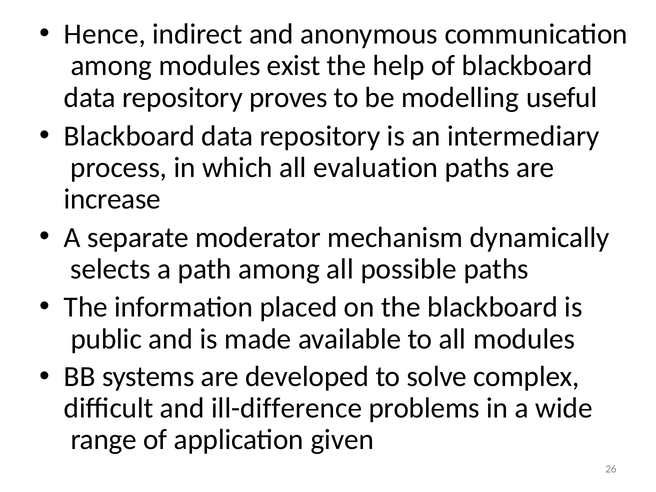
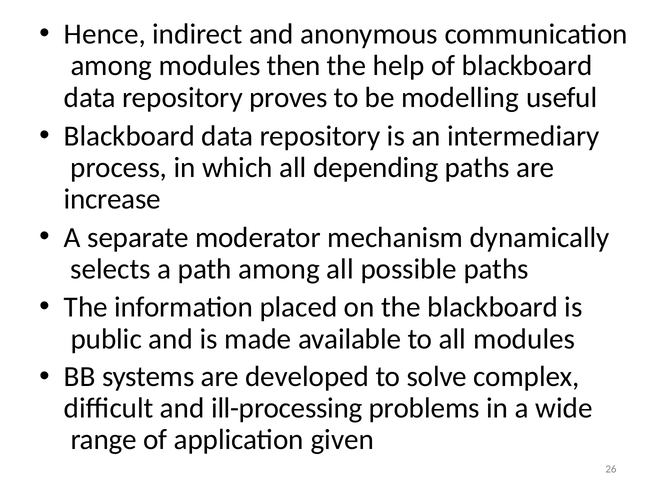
exist: exist -> then (294, 66)
evaluation: evaluation -> depending (376, 167)
ill-difference: ill-difference -> ill-processing (287, 408)
